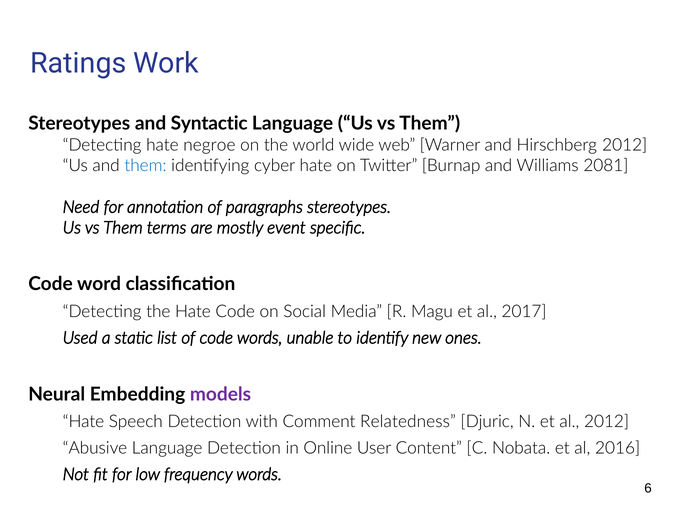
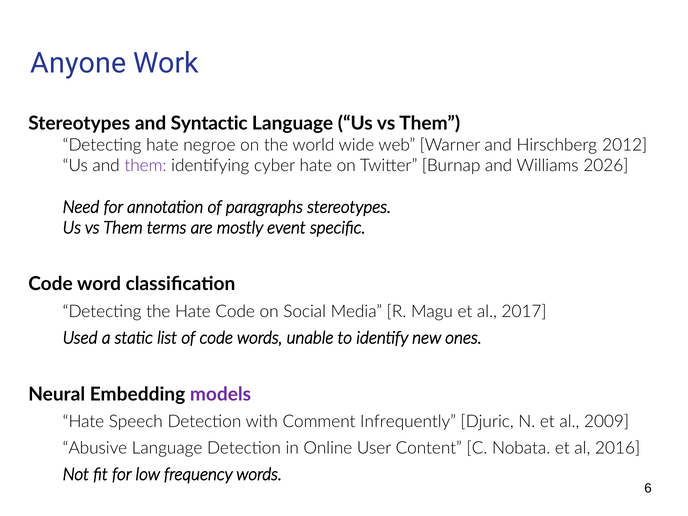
Ratings: Ratings -> Anyone (78, 63)
them colour: blue -> purple (146, 166)
2081: 2081 -> 2026 (606, 166)
Relatedness: Relatedness -> Infrequently (408, 422)
al 2012: 2012 -> 2009 (607, 422)
